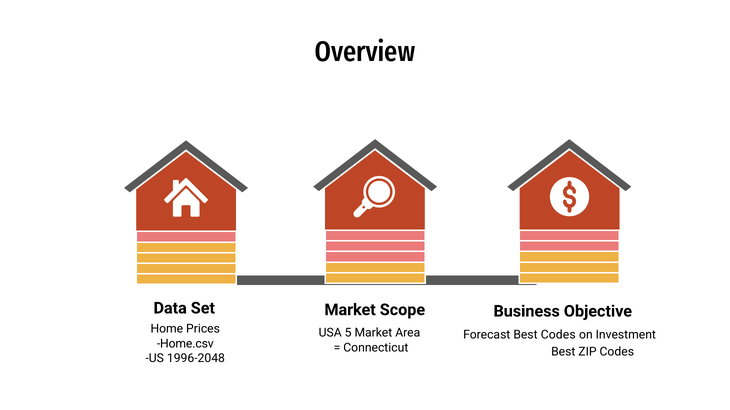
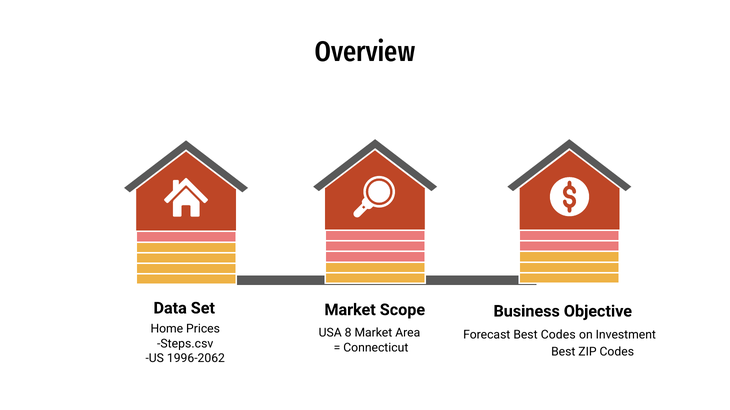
5: 5 -> 8 (348, 333)
Home.csv: Home.csv -> Steps.csv (185, 344)
1996-2048: 1996-2048 -> 1996-2062 (196, 359)
